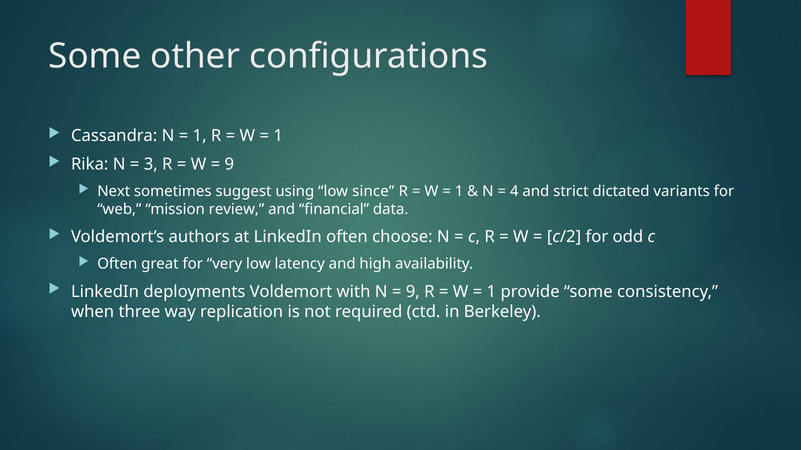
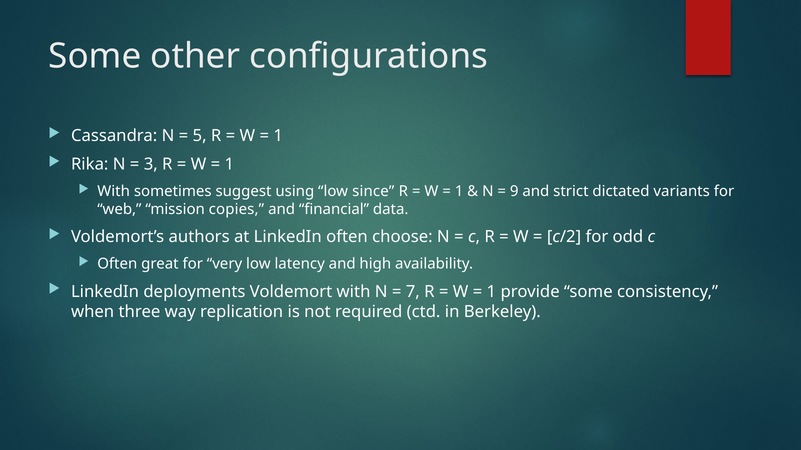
1: 1 -> 5 (200, 136)
9: 9 -> 1 (229, 164)
Next: Next -> With (114, 192)
4: 4 -> 9 (514, 192)
review: review -> copies (236, 210)
9: 9 -> 7 (413, 292)
